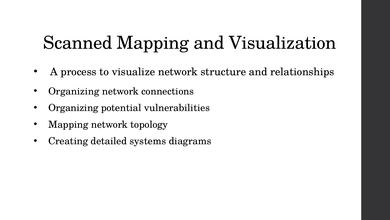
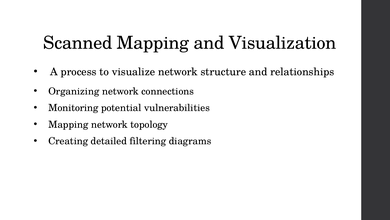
Organizing: Organizing -> Monitoring (73, 108)
systems: systems -> filtering (148, 141)
